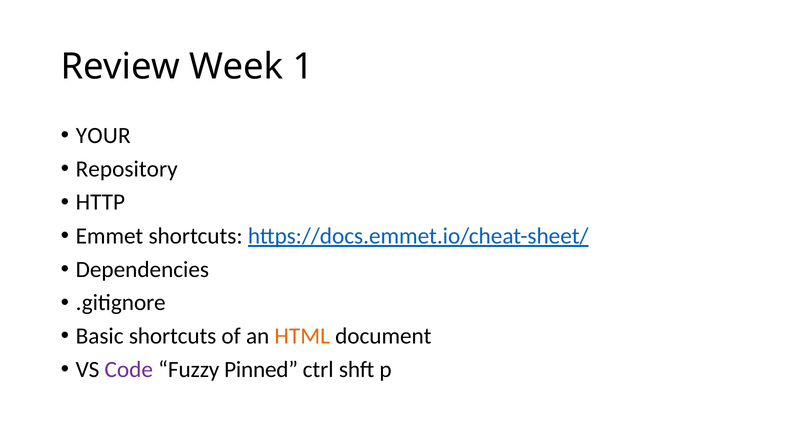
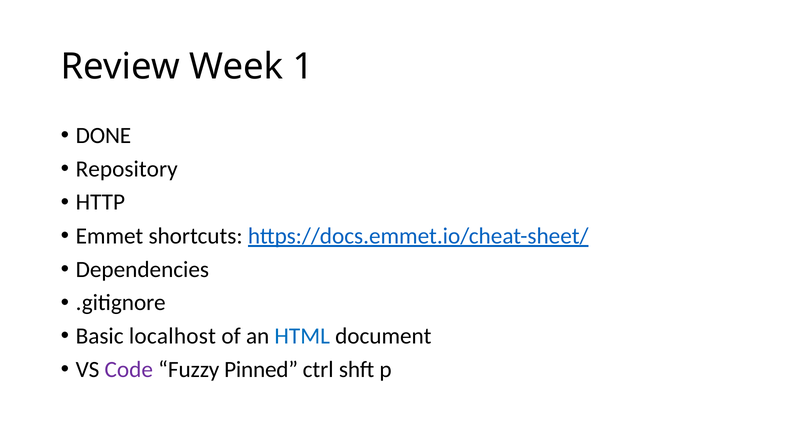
YOUR: YOUR -> DONE (103, 136)
Basic shortcuts: shortcuts -> localhost (172, 336)
HTML colour: orange -> blue (302, 336)
